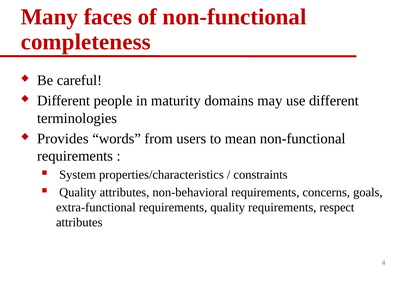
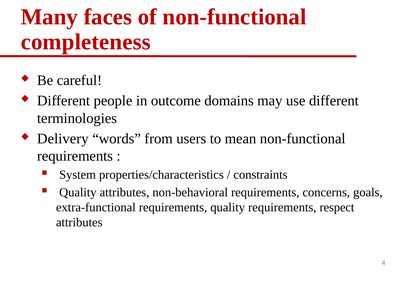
maturity: maturity -> outcome (176, 101)
Provides: Provides -> Delivery (63, 139)
